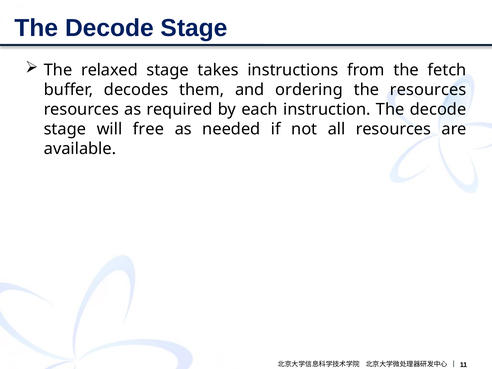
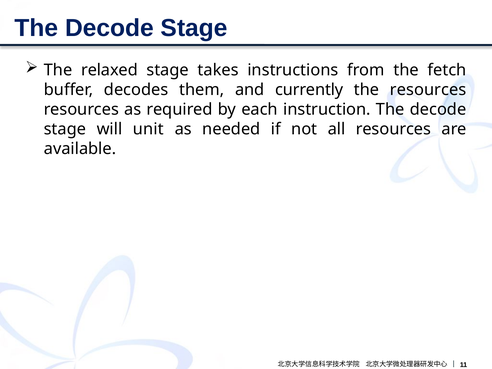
ordering: ordering -> currently (309, 90)
free: free -> unit (148, 129)
